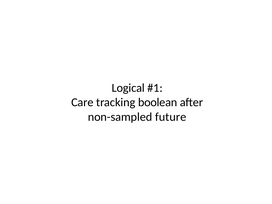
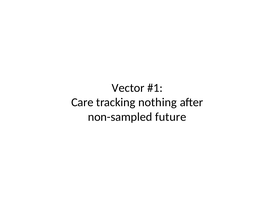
Logical: Logical -> Vector (128, 88)
boolean: boolean -> nothing (158, 102)
